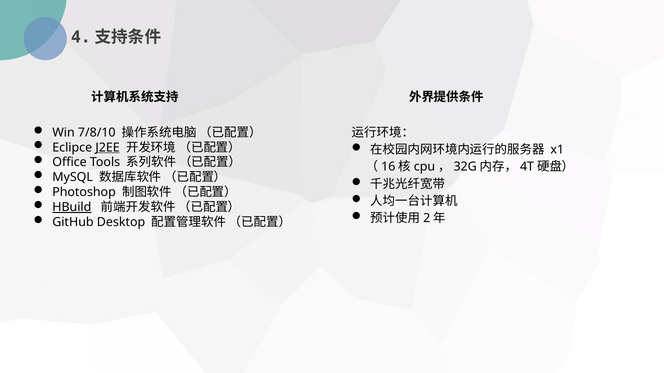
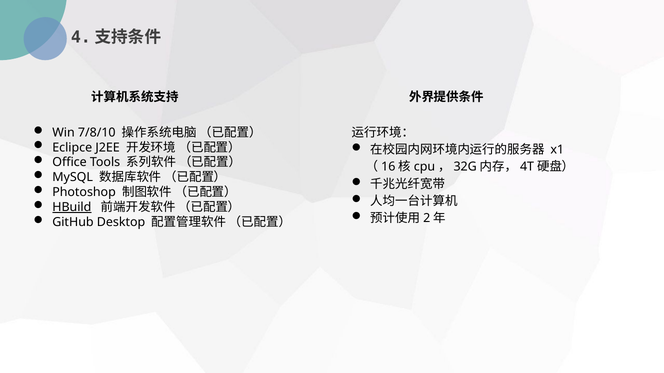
J2EE underline: present -> none (108, 148)
